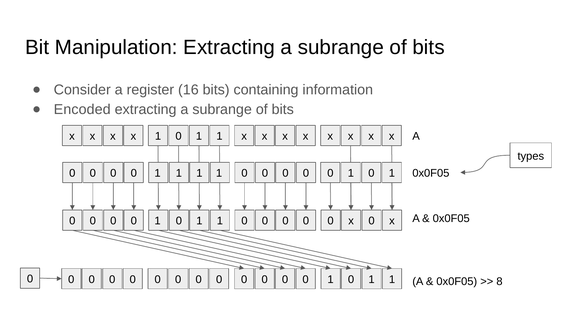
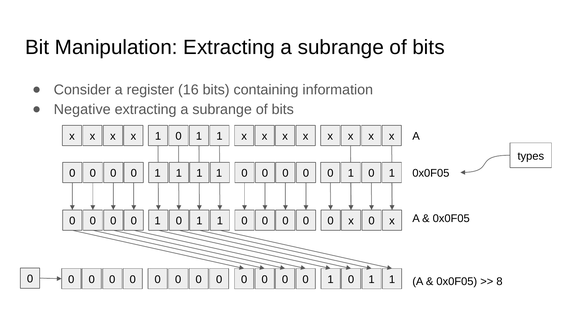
Encoded: Encoded -> Negative (82, 109)
